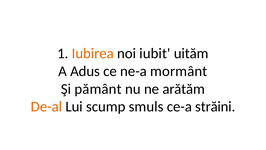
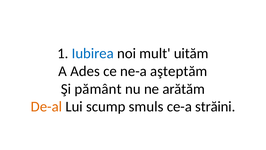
Iubirea colour: orange -> blue (93, 53)
iubit: iubit -> mult (155, 53)
Adus: Adus -> Ades (85, 71)
mormânt: mormânt -> aşteptăm (179, 71)
